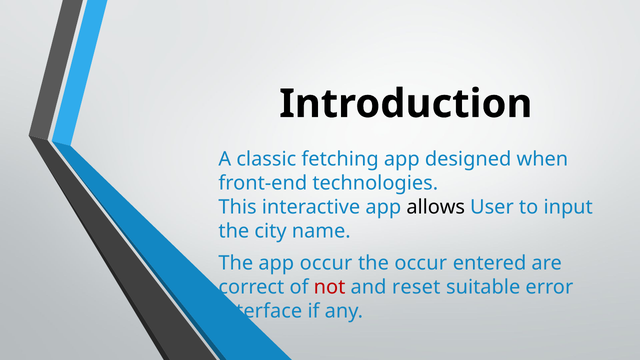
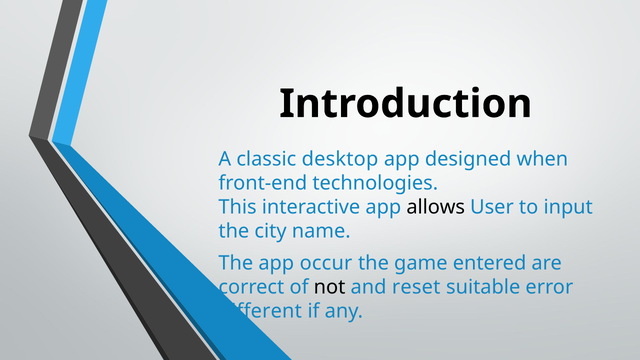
fetching: fetching -> desktop (340, 159)
the occur: occur -> game (421, 263)
not colour: red -> black (330, 287)
interface: interface -> different (260, 311)
